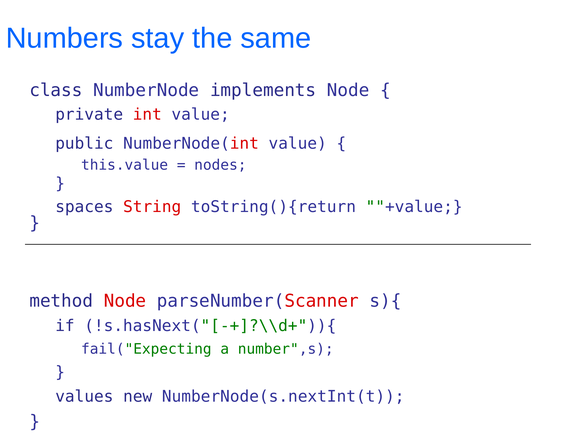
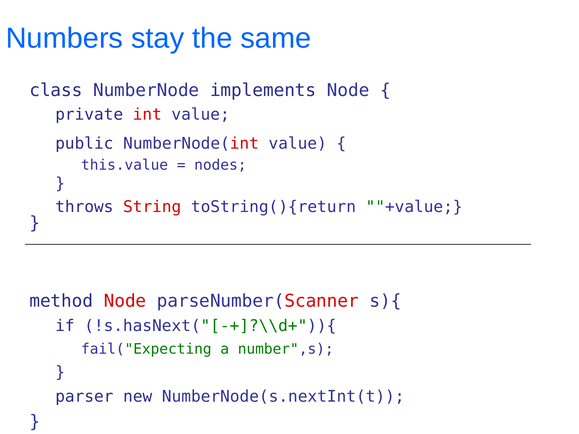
spaces: spaces -> throws (84, 207)
values: values -> parser (84, 397)
